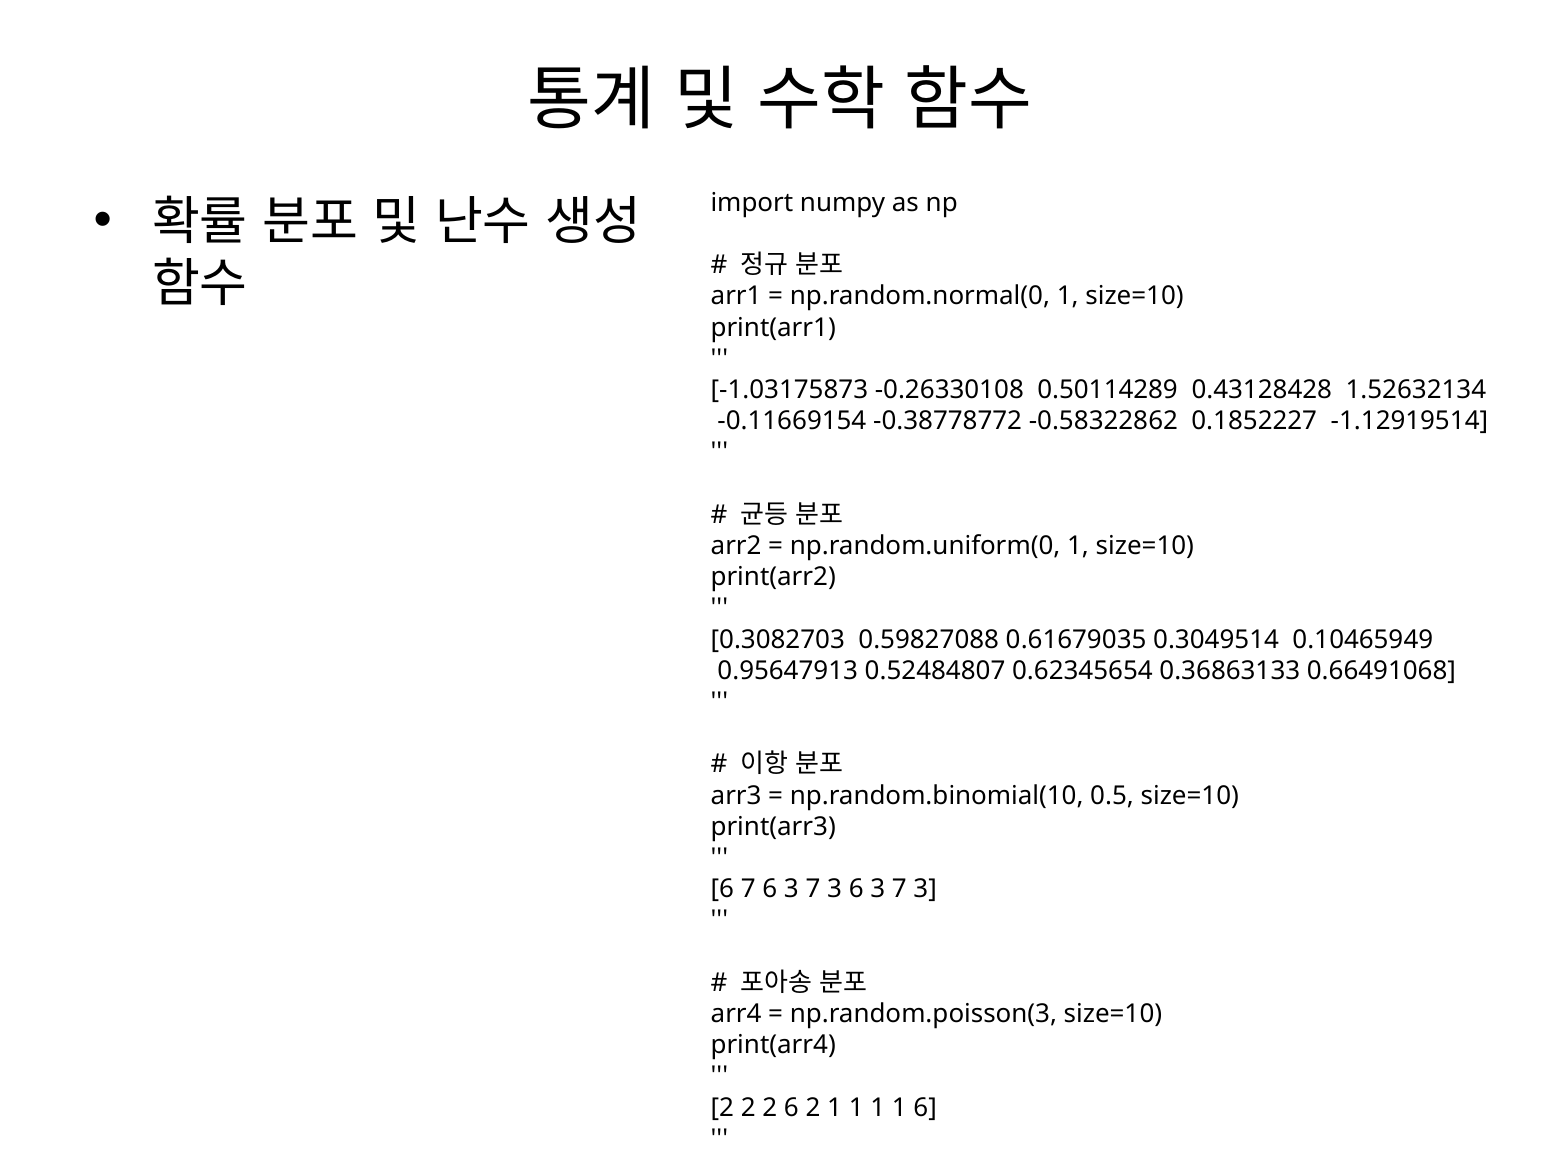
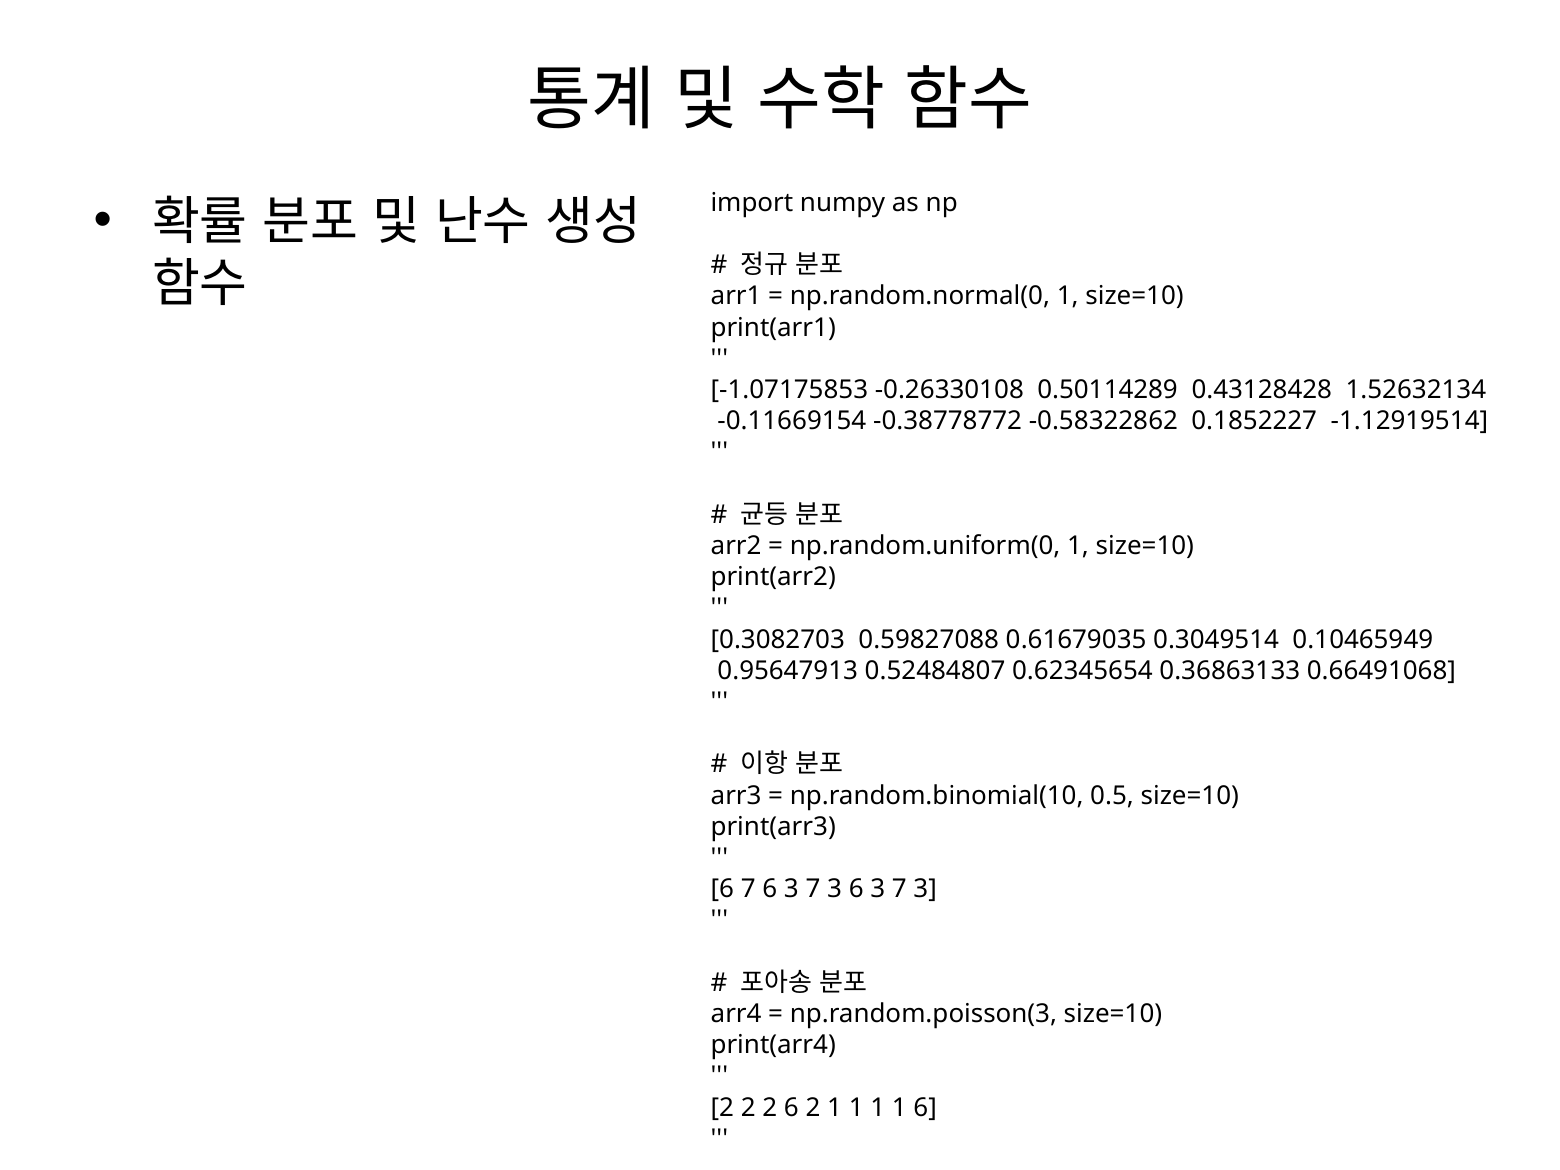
-1.03175873: -1.03175873 -> -1.07175853 (789, 390)
